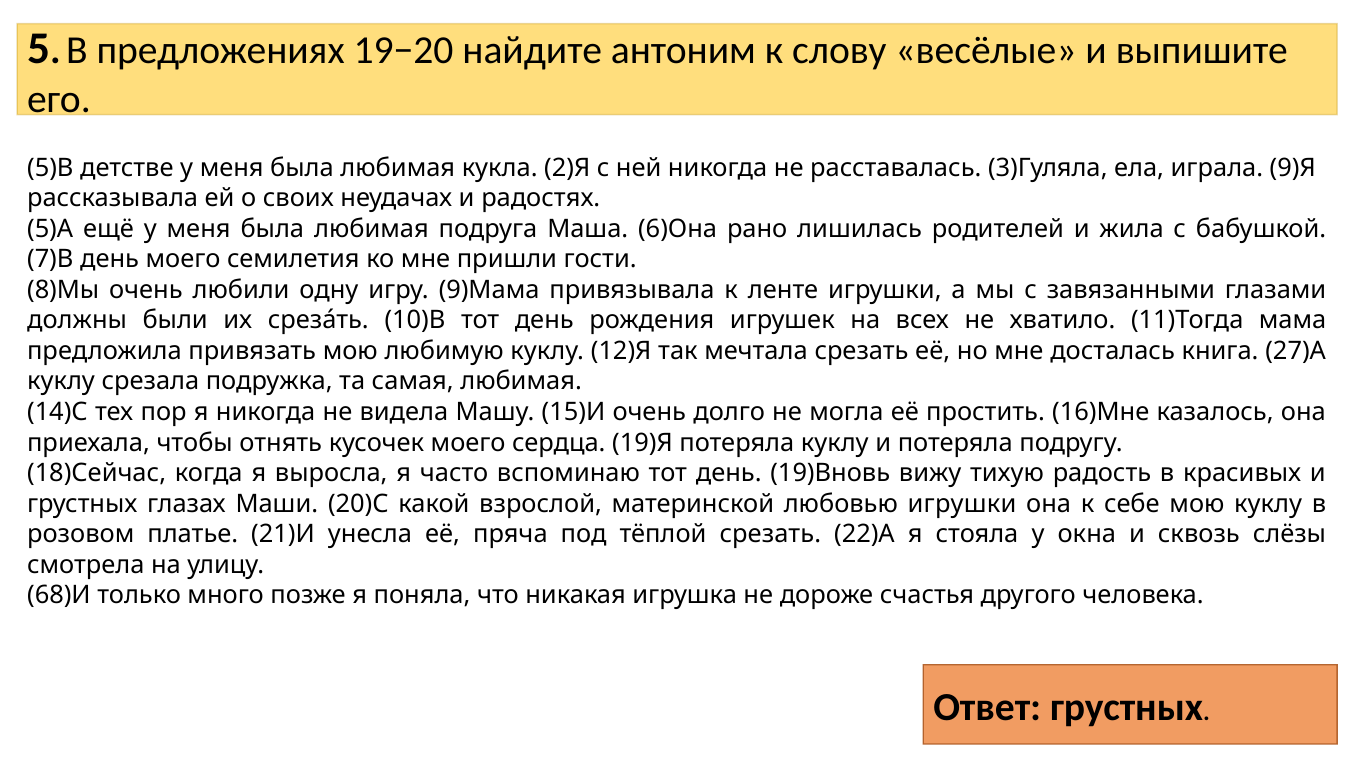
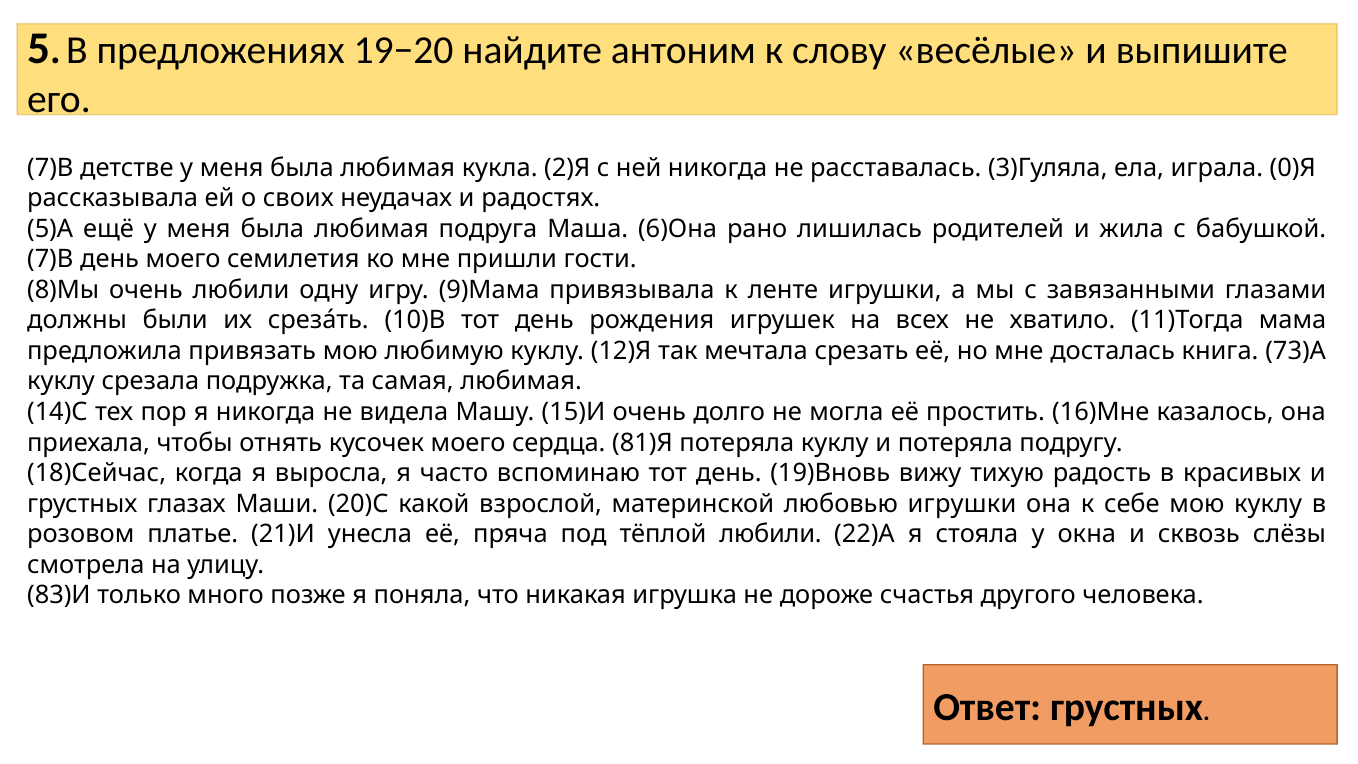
5)В: 5)В -> 7)В (50, 168)
9)Я: 9)Я -> 0)Я (1293, 168)
27)А: 27)А -> 73)А (1296, 351)
19)Я: 19)Я -> 81)Я (642, 443)
тёплой срезать: срезать -> любили (770, 534)
68)И: 68)И -> 83)И (59, 595)
